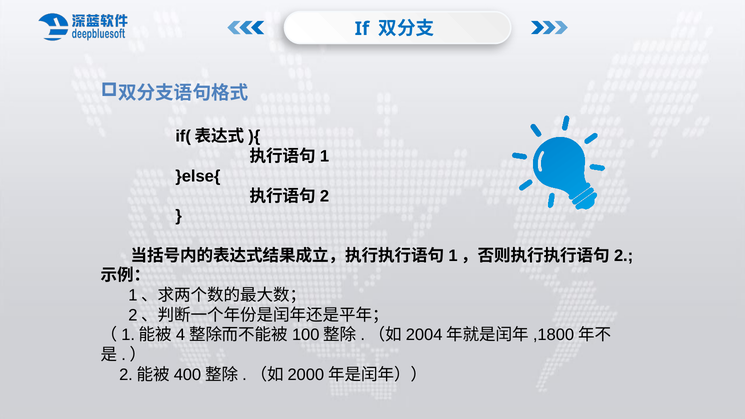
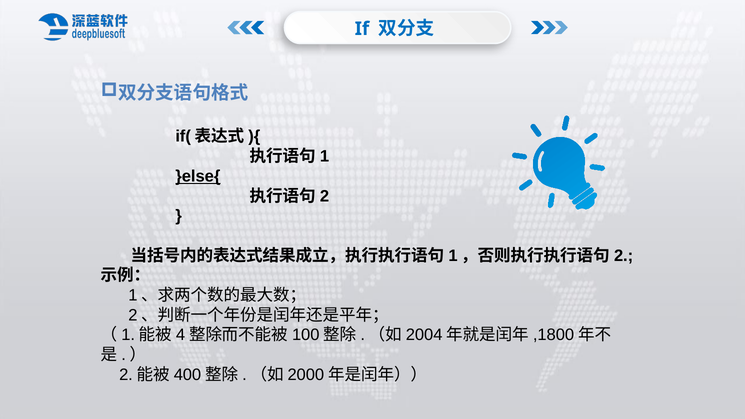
}else{ underline: none -> present (198, 176)
